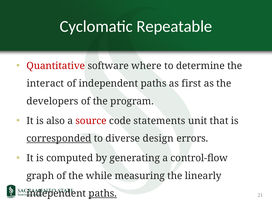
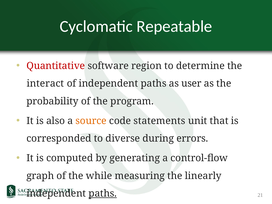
where: where -> region (146, 66)
first: first -> user (191, 83)
developers: developers -> probability (53, 101)
source colour: red -> orange (91, 121)
corresponded underline: present -> none (59, 138)
design: design -> during (158, 138)
